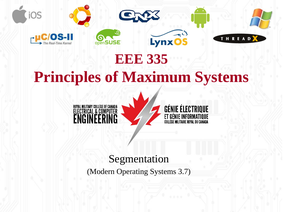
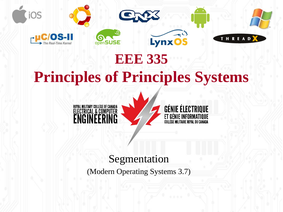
of Maximum: Maximum -> Principles (156, 77)
